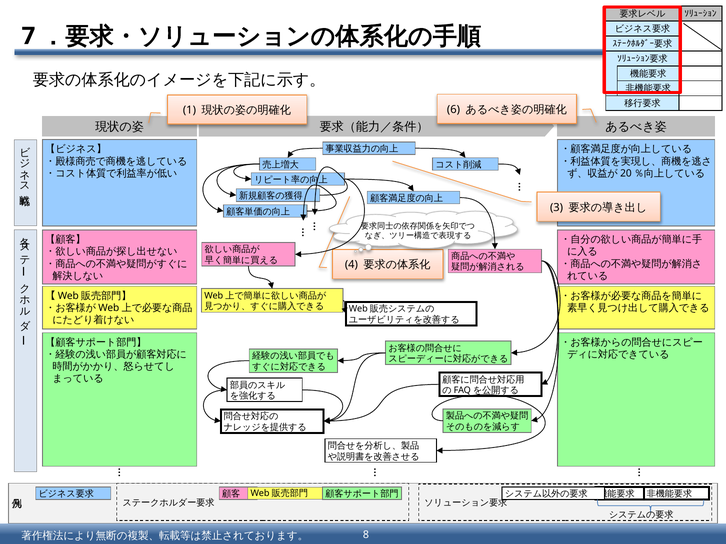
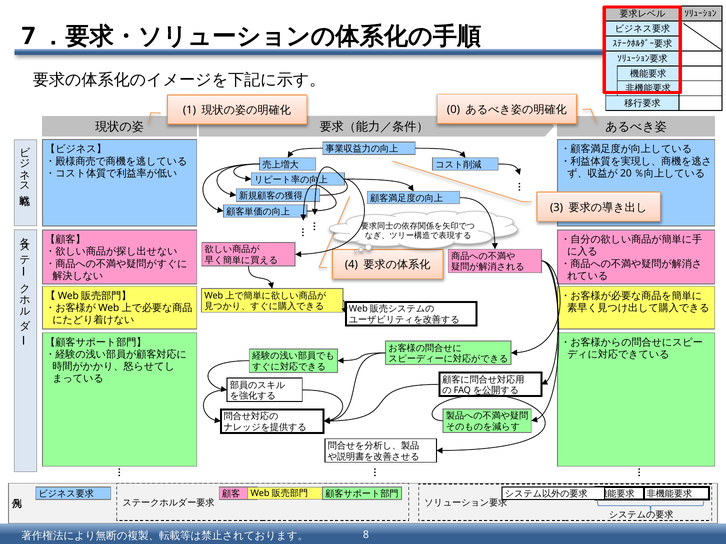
6: 6 -> 0 (453, 110)
